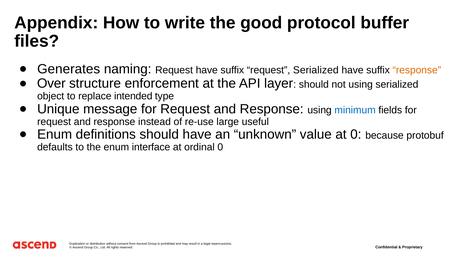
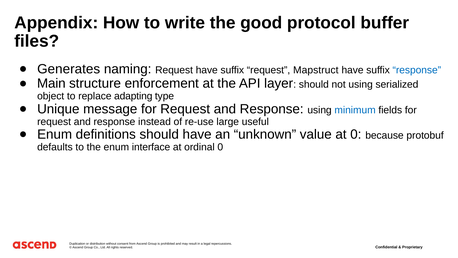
request Serialized: Serialized -> Mapstruct (316, 70)
response colour: orange -> blue (417, 70)
Over: Over -> Main (51, 83)
intended: intended -> adapting (133, 96)
